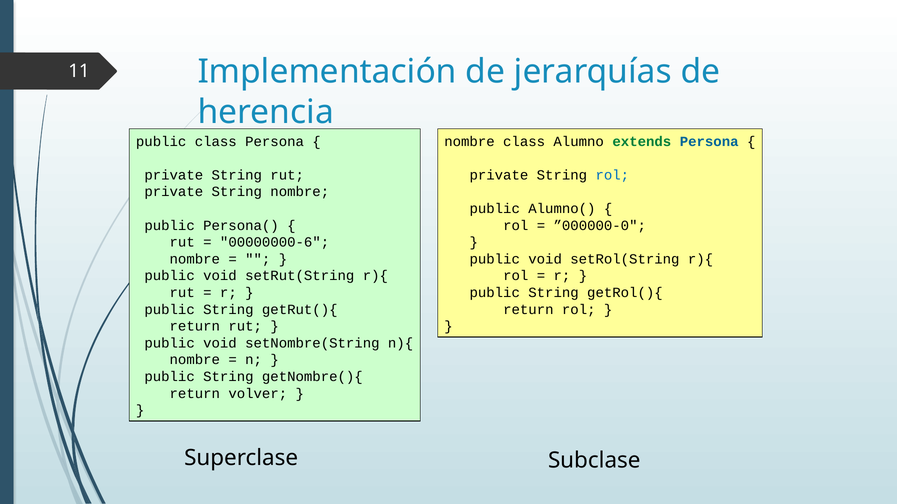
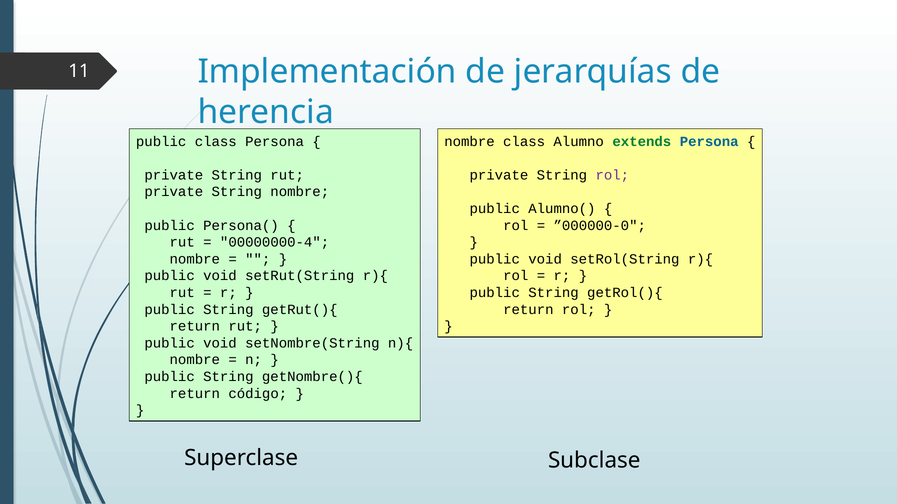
rol colour: blue -> purple (612, 175)
00000000-6: 00000000-6 -> 00000000-4 (275, 243)
volver: volver -> código (258, 394)
